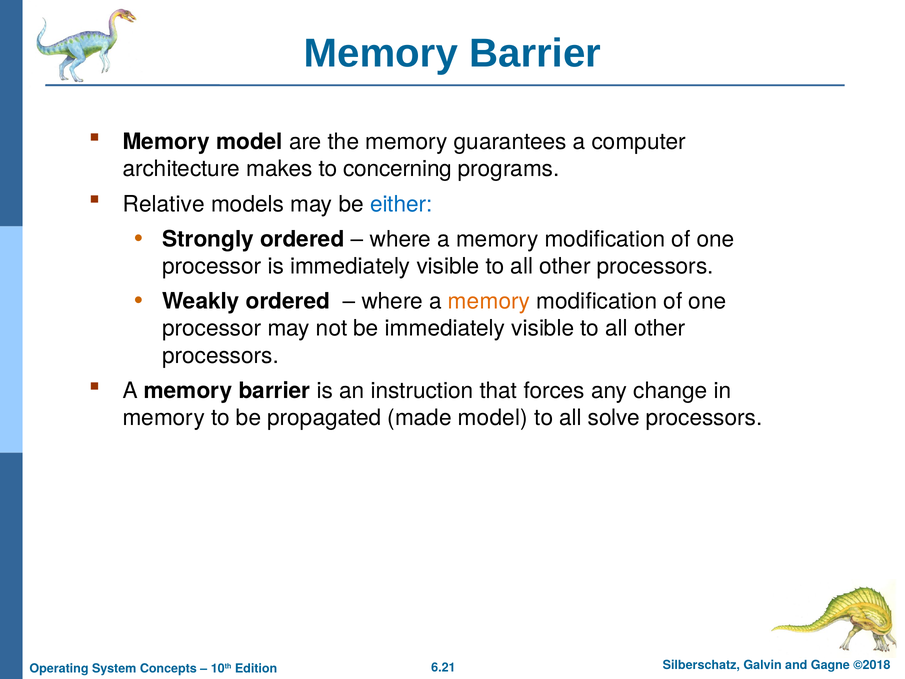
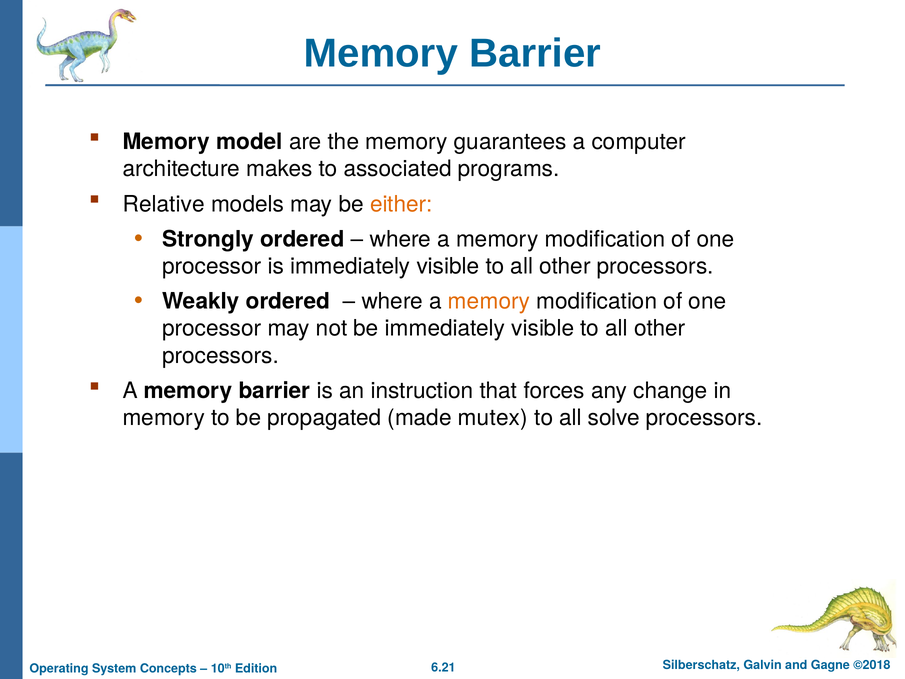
concerning: concerning -> associated (398, 169)
either colour: blue -> orange (401, 204)
made model: model -> mutex (493, 418)
